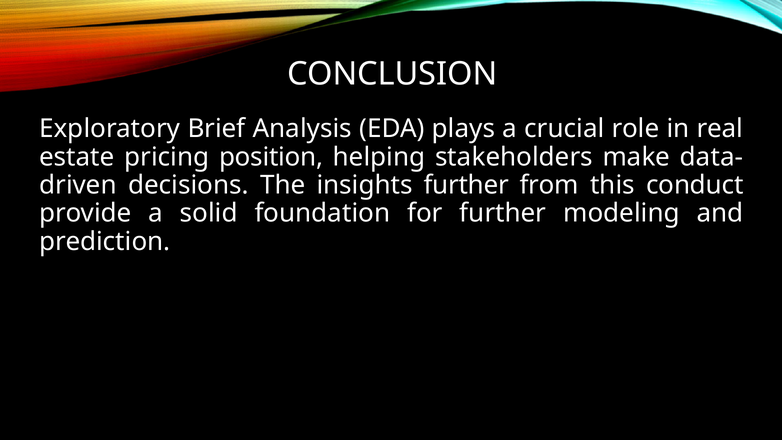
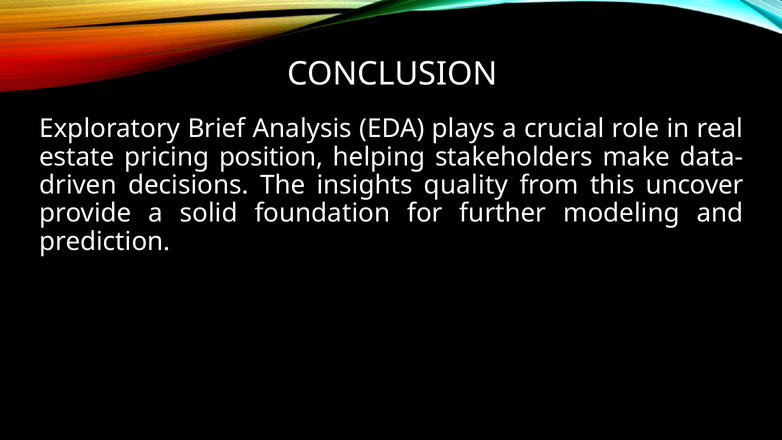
insights further: further -> quality (466, 185)
conduct: conduct -> uncover (695, 185)
